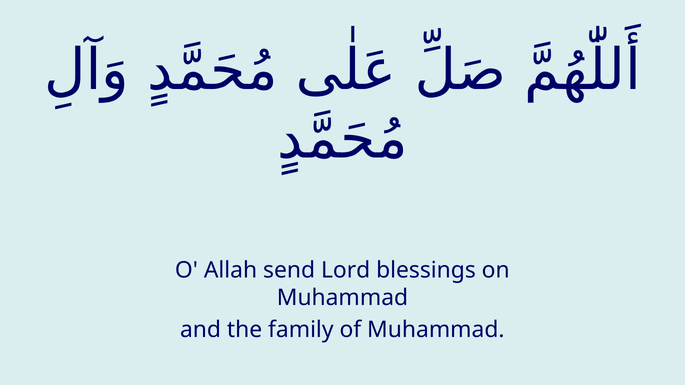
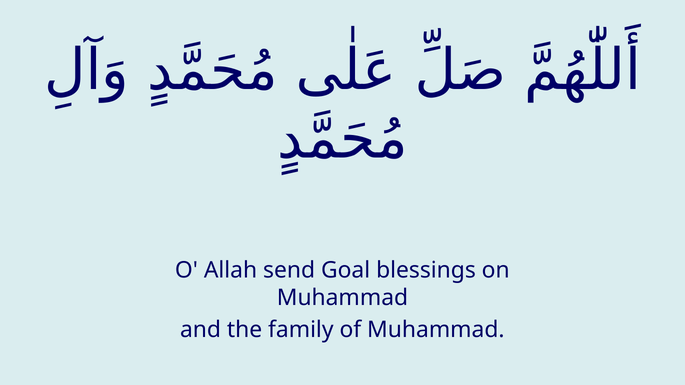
Lord: Lord -> Goal (346, 270)
